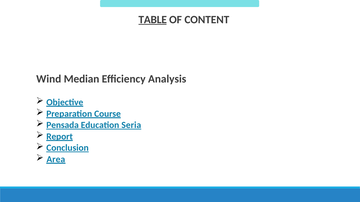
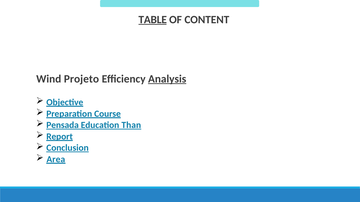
Median: Median -> Projeto (81, 79)
Analysis underline: none -> present (167, 79)
Seria: Seria -> Than (131, 125)
